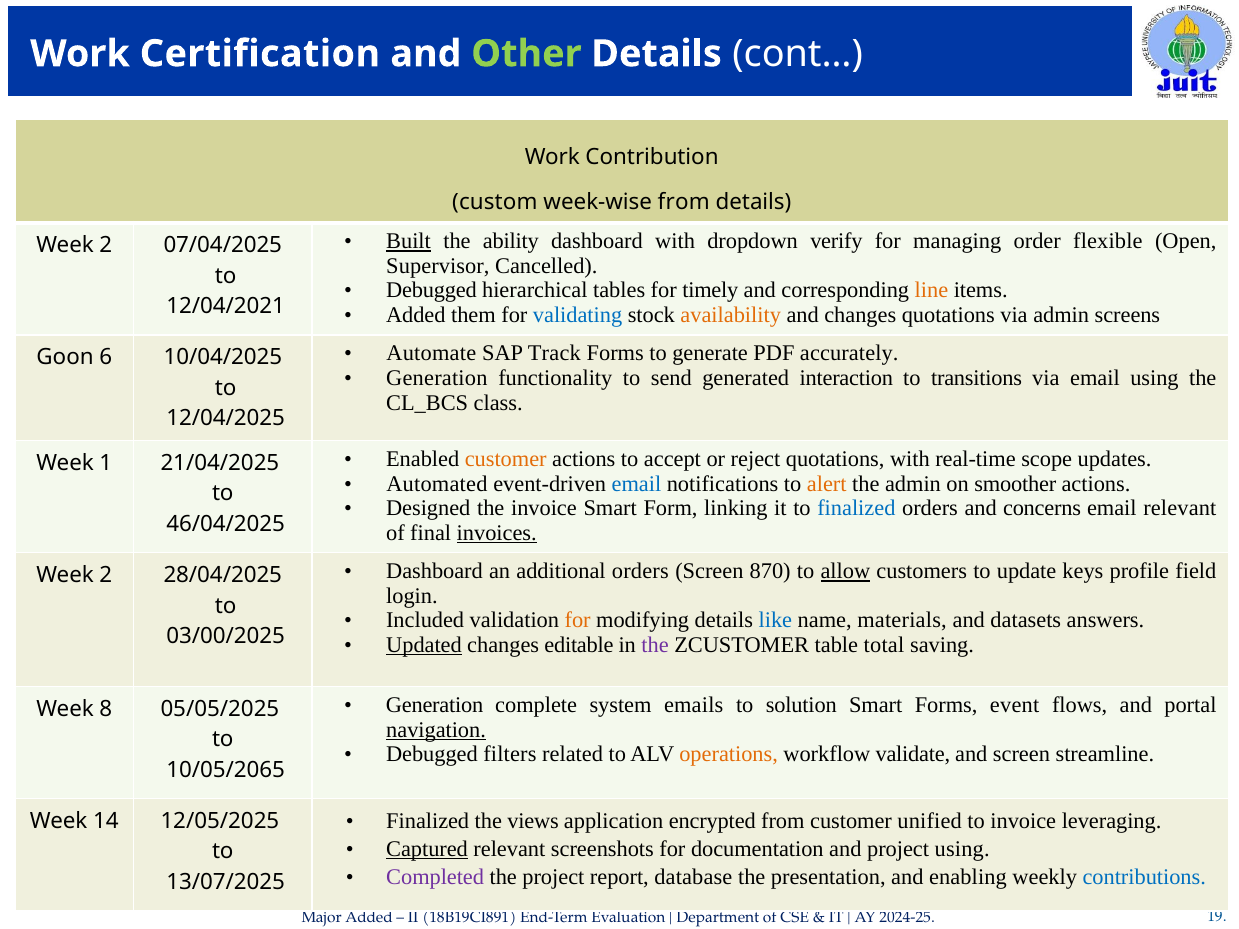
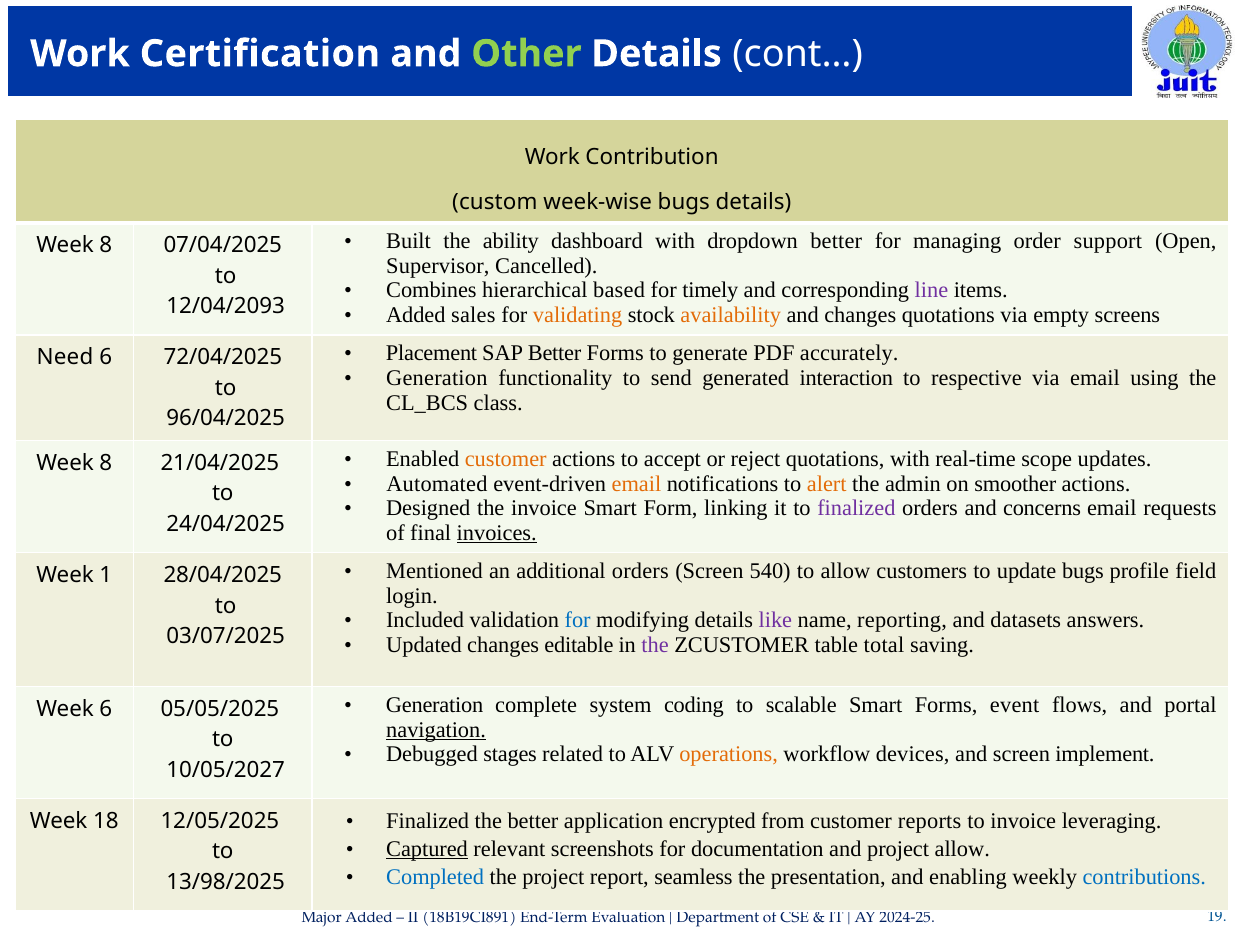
week-wise from: from -> bugs (684, 203)
Built underline: present -> none (409, 241)
dropdown verify: verify -> better (836, 241)
flexible: flexible -> support (1108, 241)
2: 2 -> 8 (106, 245)
Debugged: Debugged -> Combines (431, 291)
tables: tables -> based (619, 291)
line colour: orange -> purple (931, 291)
12/04/2021: 12/04/2021 -> 12/04/2093 (226, 306)
them: them -> sales (473, 315)
validating colour: blue -> orange (578, 315)
via admin: admin -> empty (1061, 315)
Automate: Automate -> Placement (432, 354)
SAP Track: Track -> Better (555, 354)
Goon: Goon -> Need (65, 358)
10/04/2025: 10/04/2025 -> 72/04/2025 (223, 358)
transitions: transitions -> respective (976, 378)
12/04/2025: 12/04/2025 -> 96/04/2025 (226, 418)
1: 1 -> 8 (106, 463)
email colour: blue -> orange (636, 484)
finalized colour: blue -> purple (856, 509)
email relevant: relevant -> requests (1180, 509)
46/04/2025: 46/04/2025 -> 24/04/2025 (226, 524)
Dashboard: Dashboard -> Mentioned (435, 572)
870: 870 -> 540 (770, 572)
allow underline: present -> none (845, 572)
update keys: keys -> bugs (1083, 572)
2: 2 -> 1 (106, 575)
for colour: orange -> blue (578, 621)
like colour: blue -> purple (775, 621)
materials: materials -> reporting (902, 621)
03/00/2025: 03/00/2025 -> 03/07/2025 (226, 636)
Updated underline: present -> none (424, 645)
emails: emails -> coding (694, 705)
solution: solution -> scalable (801, 705)
Week 8: 8 -> 6 (106, 709)
filters: filters -> stages (510, 754)
validate: validate -> devices (913, 754)
streamline: streamline -> implement (1105, 754)
10/05/2065: 10/05/2065 -> 10/05/2027 (226, 770)
the views: views -> better (533, 821)
unified: unified -> reports (930, 821)
14: 14 -> 18 (106, 821)
project using: using -> allow (962, 849)
Completed colour: purple -> blue (435, 878)
database: database -> seamless (694, 878)
13/07/2025: 13/07/2025 -> 13/98/2025 (226, 882)
